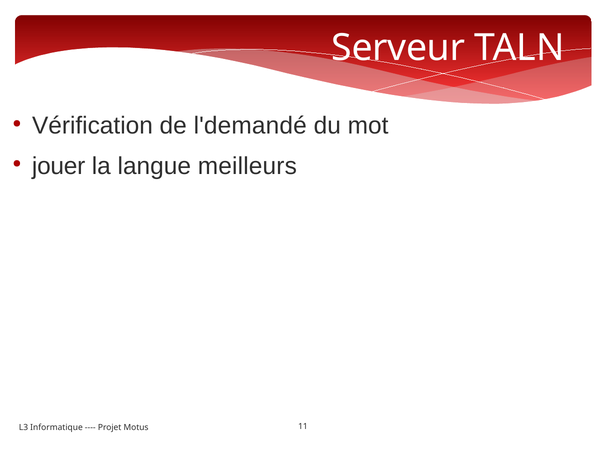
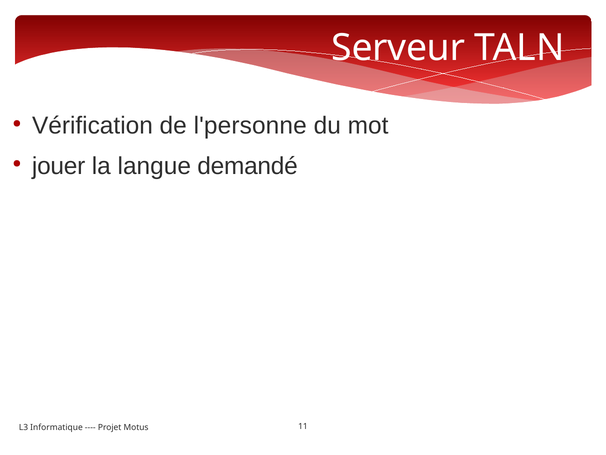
l'demandé: l'demandé -> l'personne (250, 126)
meilleurs: meilleurs -> demandé (248, 166)
